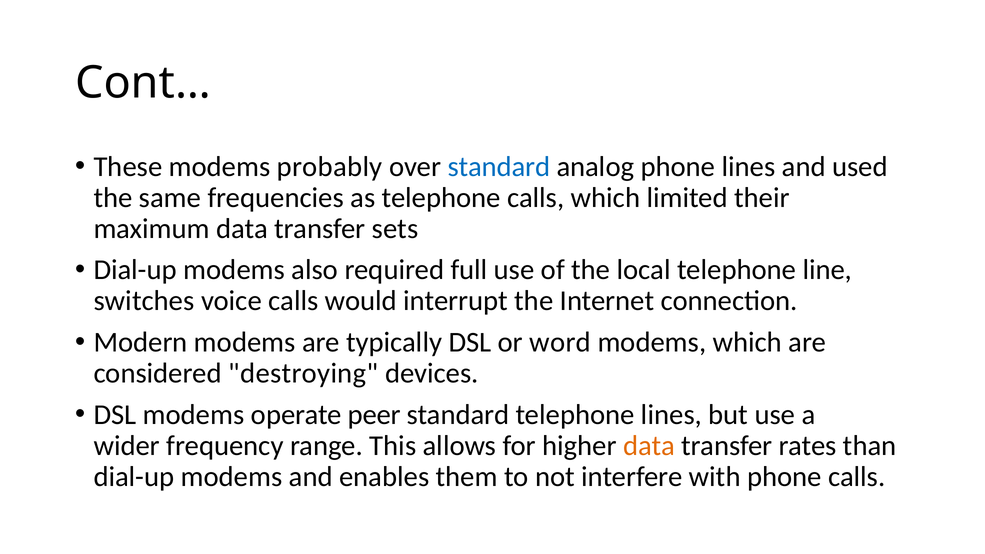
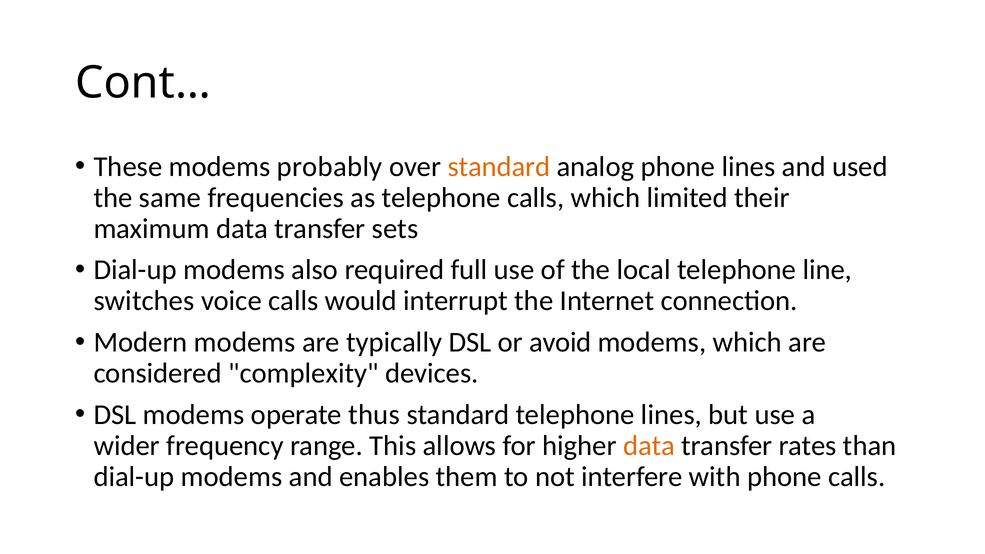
standard colour: blue -> orange (499, 167)
word: word -> avoid (560, 342)
destroying: destroying -> complexity (303, 373)
peer: peer -> thus (374, 415)
